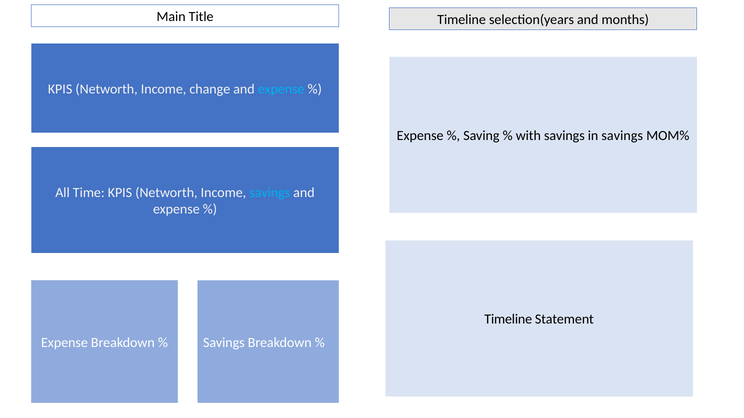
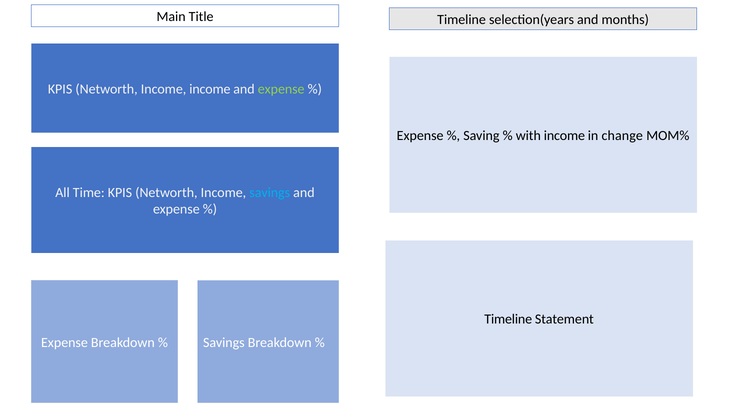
Income change: change -> income (210, 89)
expense colour: light blue -> light green (281, 89)
with savings: savings -> income (564, 136)
in savings: savings -> change (622, 136)
